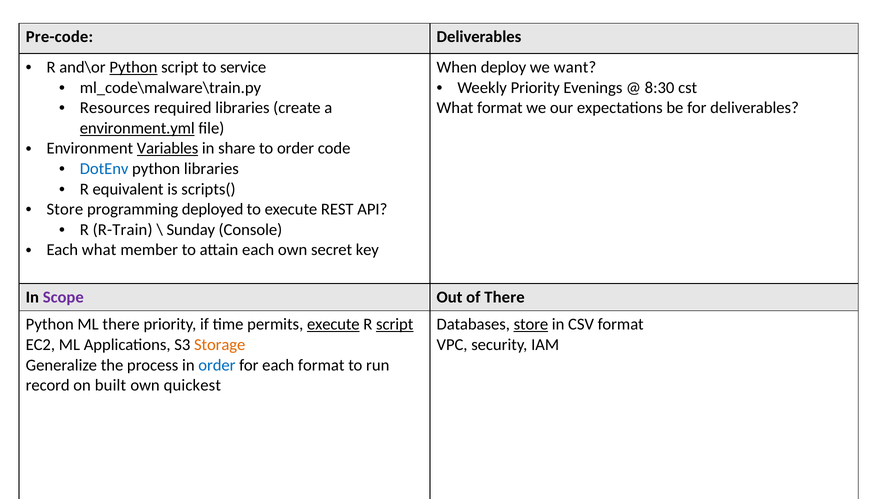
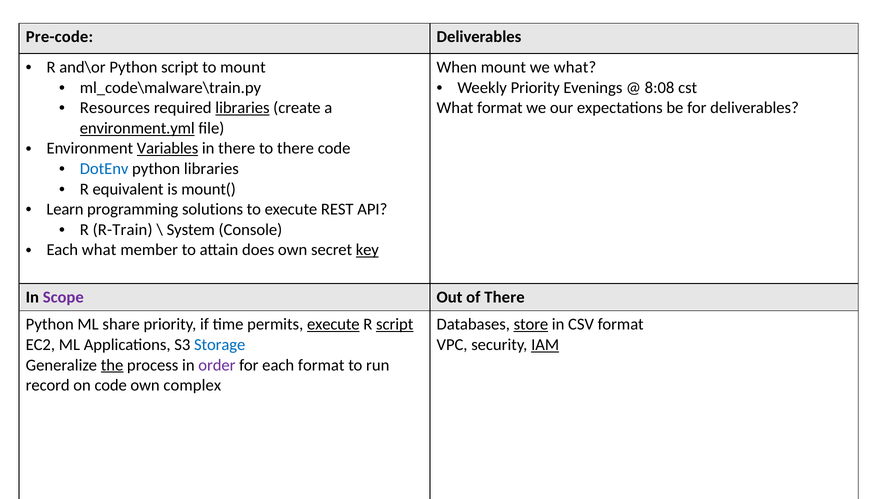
Python underline: present -> none (133, 67)
to service: service -> mount (243, 67)
When deploy: deploy -> mount (503, 67)
we want: want -> what (575, 67)
8:30: 8:30 -> 8:08 (660, 88)
libraries underline: none -> present (242, 108)
in share: share -> there (237, 148)
to order: order -> there (295, 148)
scripts(: scripts( -> mount( (209, 189)
Store: Store -> Learn (65, 209)
deployed: deployed -> solutions (213, 209)
Sunday: Sunday -> System (191, 230)
attain each: each -> does (258, 250)
key underline: none -> present (367, 250)
ML there: there -> share (121, 324)
Storage colour: orange -> blue (220, 345)
IAM underline: none -> present (545, 345)
the underline: none -> present (112, 365)
order colour: blue -> purple (217, 365)
on built: built -> code (111, 385)
quickest: quickest -> complex (192, 385)
